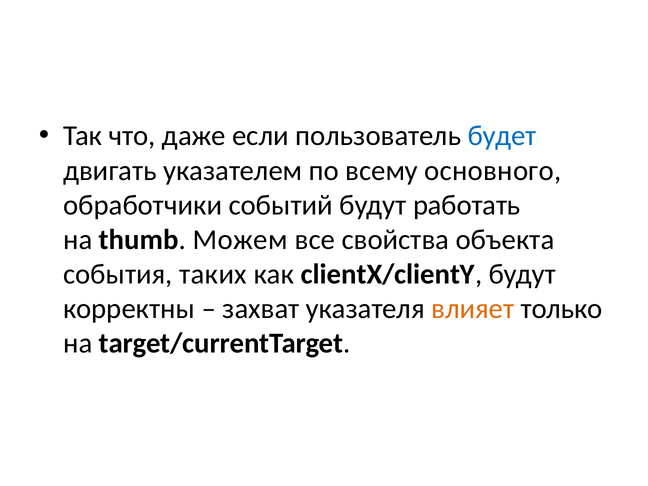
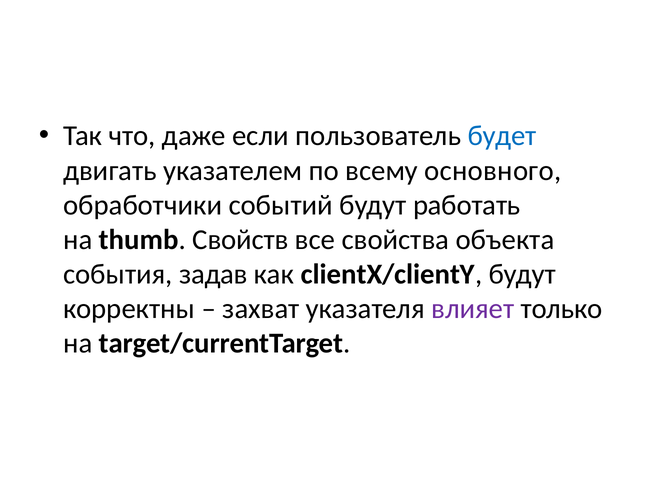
Можем: Можем -> Свойств (240, 240)
таких: таких -> задав (213, 274)
влияет colour: orange -> purple (473, 309)
